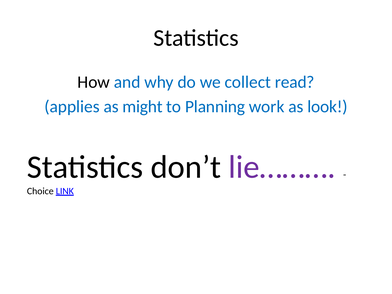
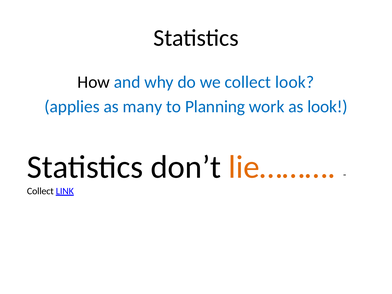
collect read: read -> look (295, 82)
might: might -> many (142, 107)
lie……… colour: purple -> orange (282, 167)
Choice: Choice -> Collect (40, 191)
